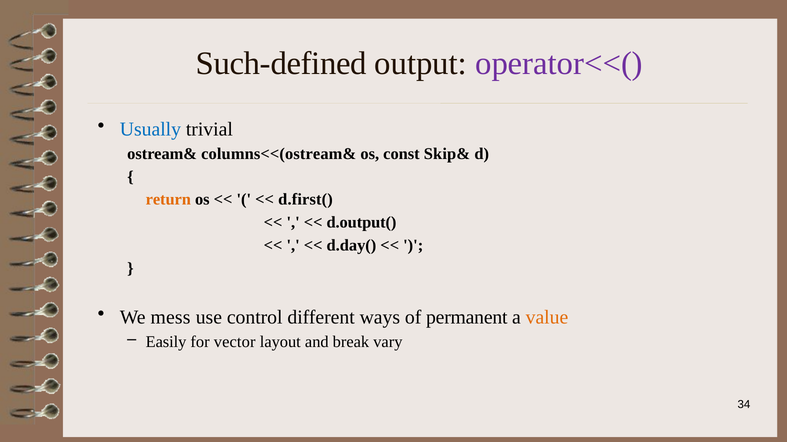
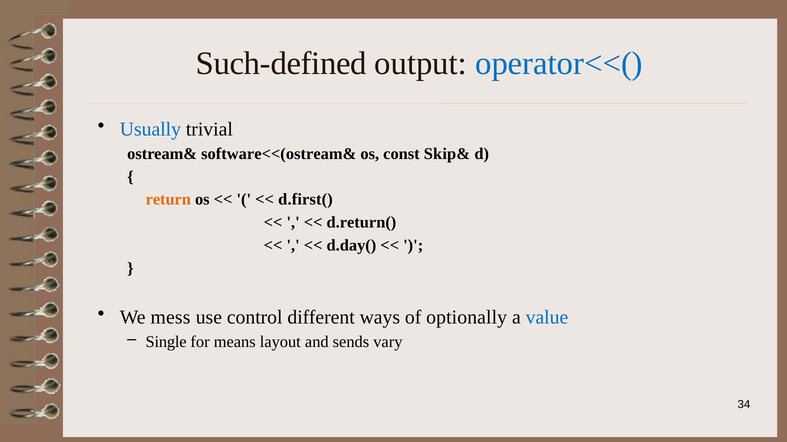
operator<<( colour: purple -> blue (559, 64)
columns<<(ostream&: columns<<(ostream& -> software<<(ostream& (279, 154)
d.output(: d.output( -> d.return( (361, 223)
permanent: permanent -> optionally (467, 318)
value colour: orange -> blue (547, 318)
Easily: Easily -> Single (166, 342)
vector: vector -> means (235, 342)
break: break -> sends (351, 342)
